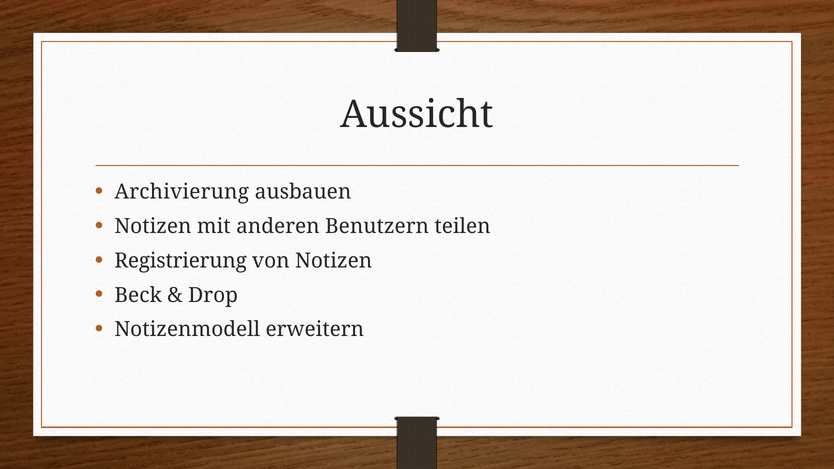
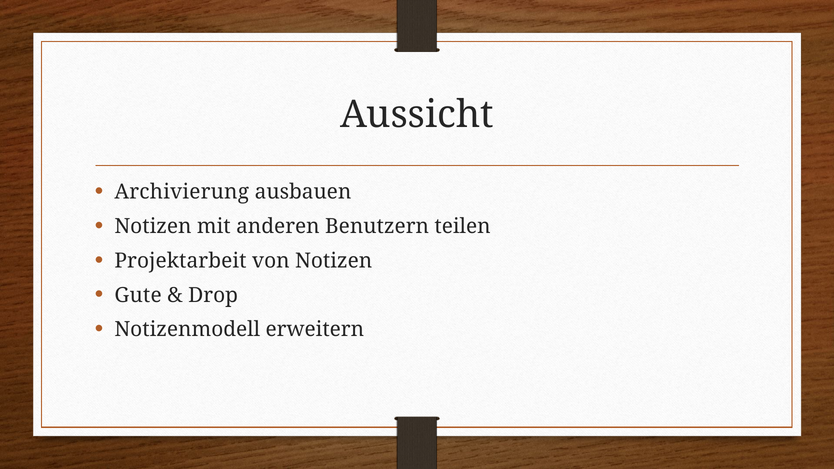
Registrierung: Registrierung -> Projektarbeit (180, 261)
Beck: Beck -> Gute (138, 295)
